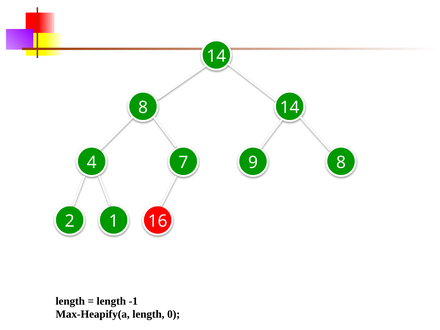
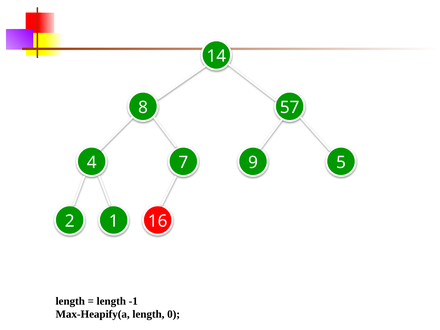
8 14: 14 -> 57 (290, 108)
9 8: 8 -> 5 (341, 163)
